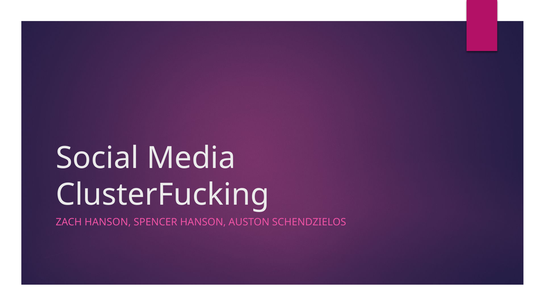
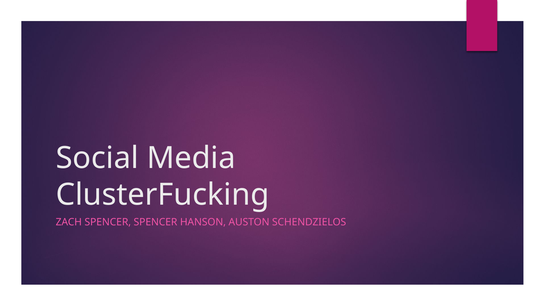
ZACH HANSON: HANSON -> SPENCER (108, 222)
